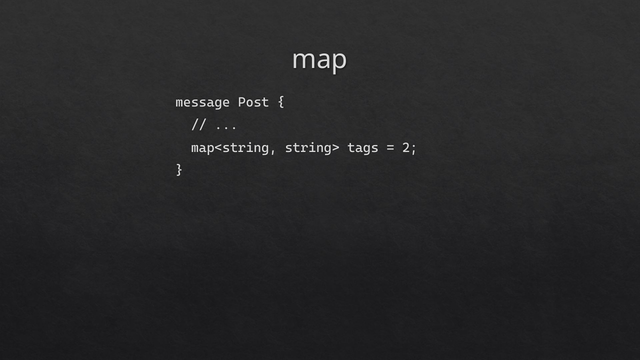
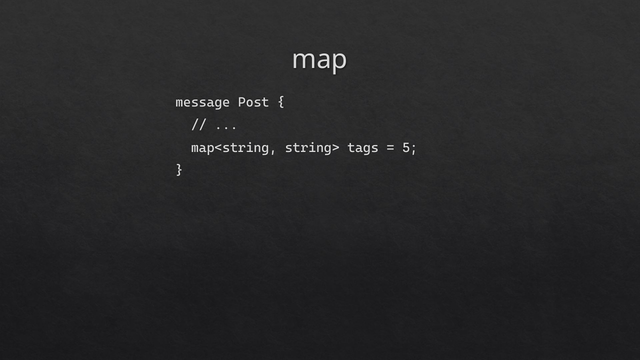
2: 2 -> 5 (410, 148)
